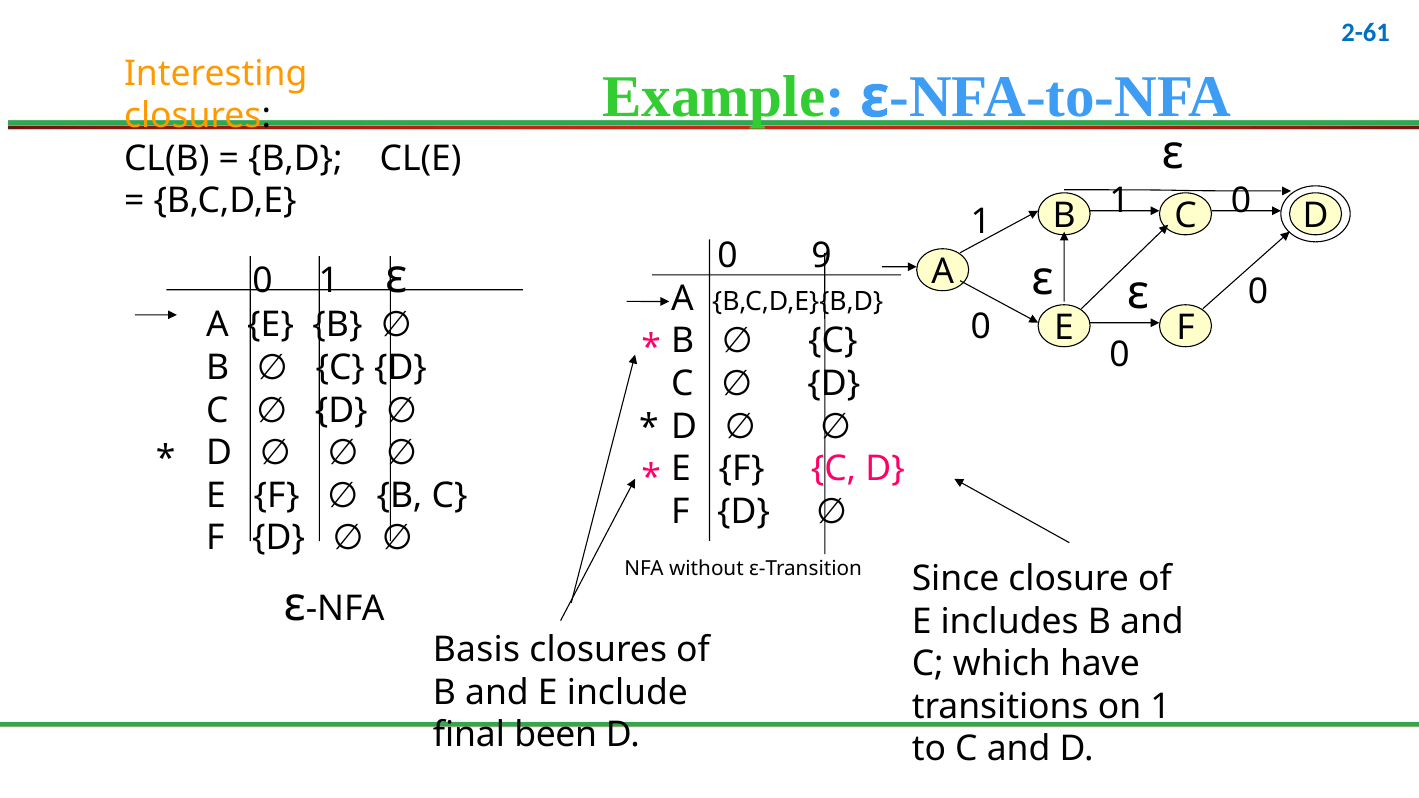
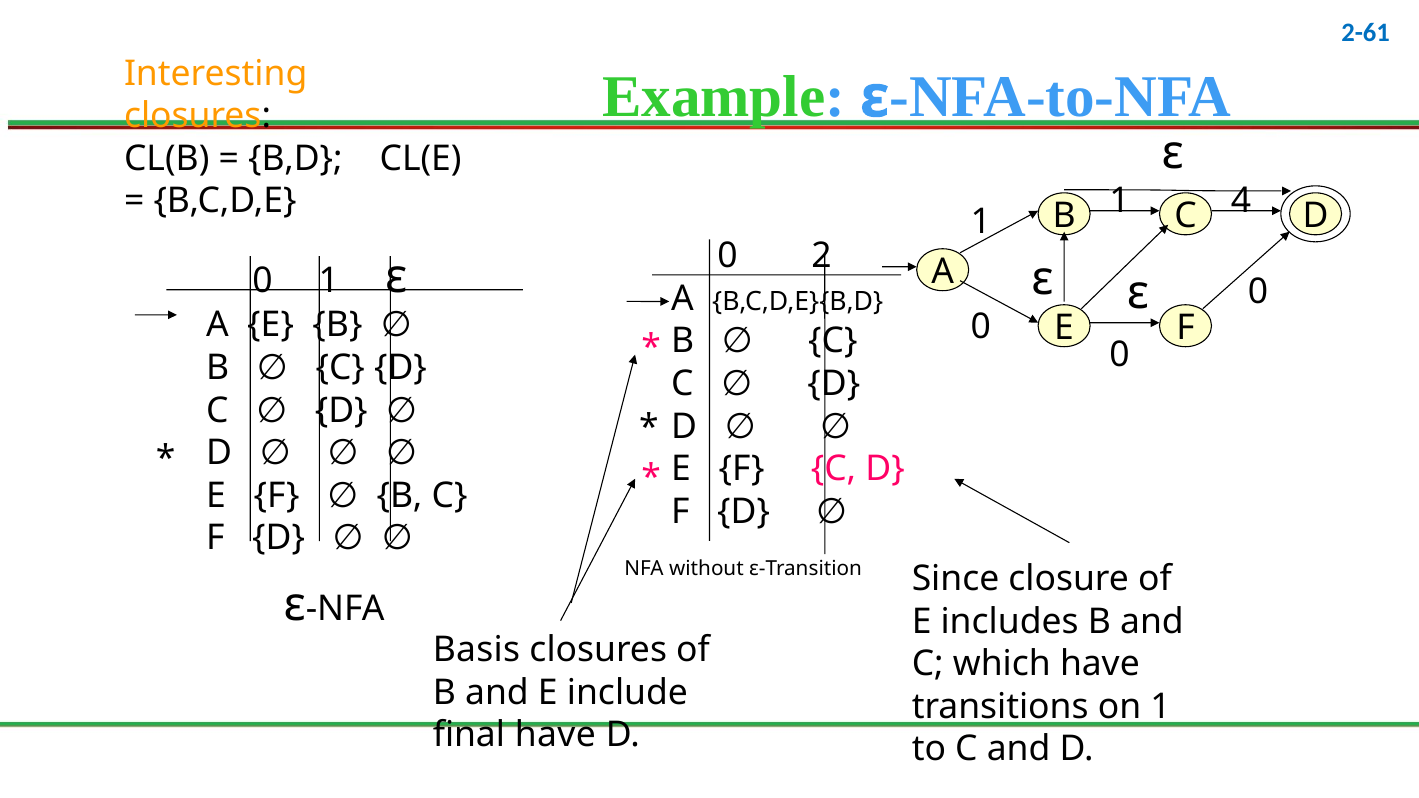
1 0: 0 -> 4 (1241, 201)
9: 9 -> 2 (822, 256)
final been: been -> have (555, 735)
